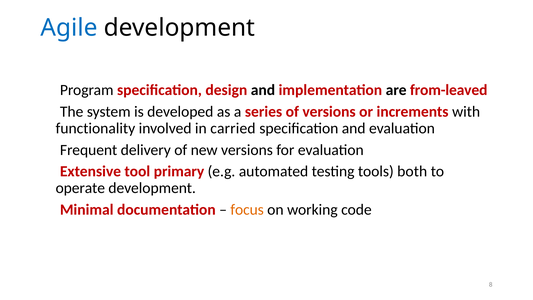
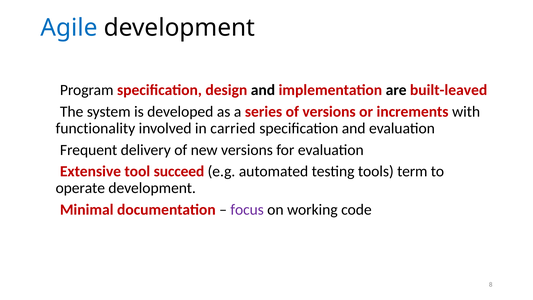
from-leaved: from-leaved -> built-leaved (449, 90)
primary: primary -> succeed (179, 171)
both: both -> term (412, 171)
focus colour: orange -> purple (247, 210)
